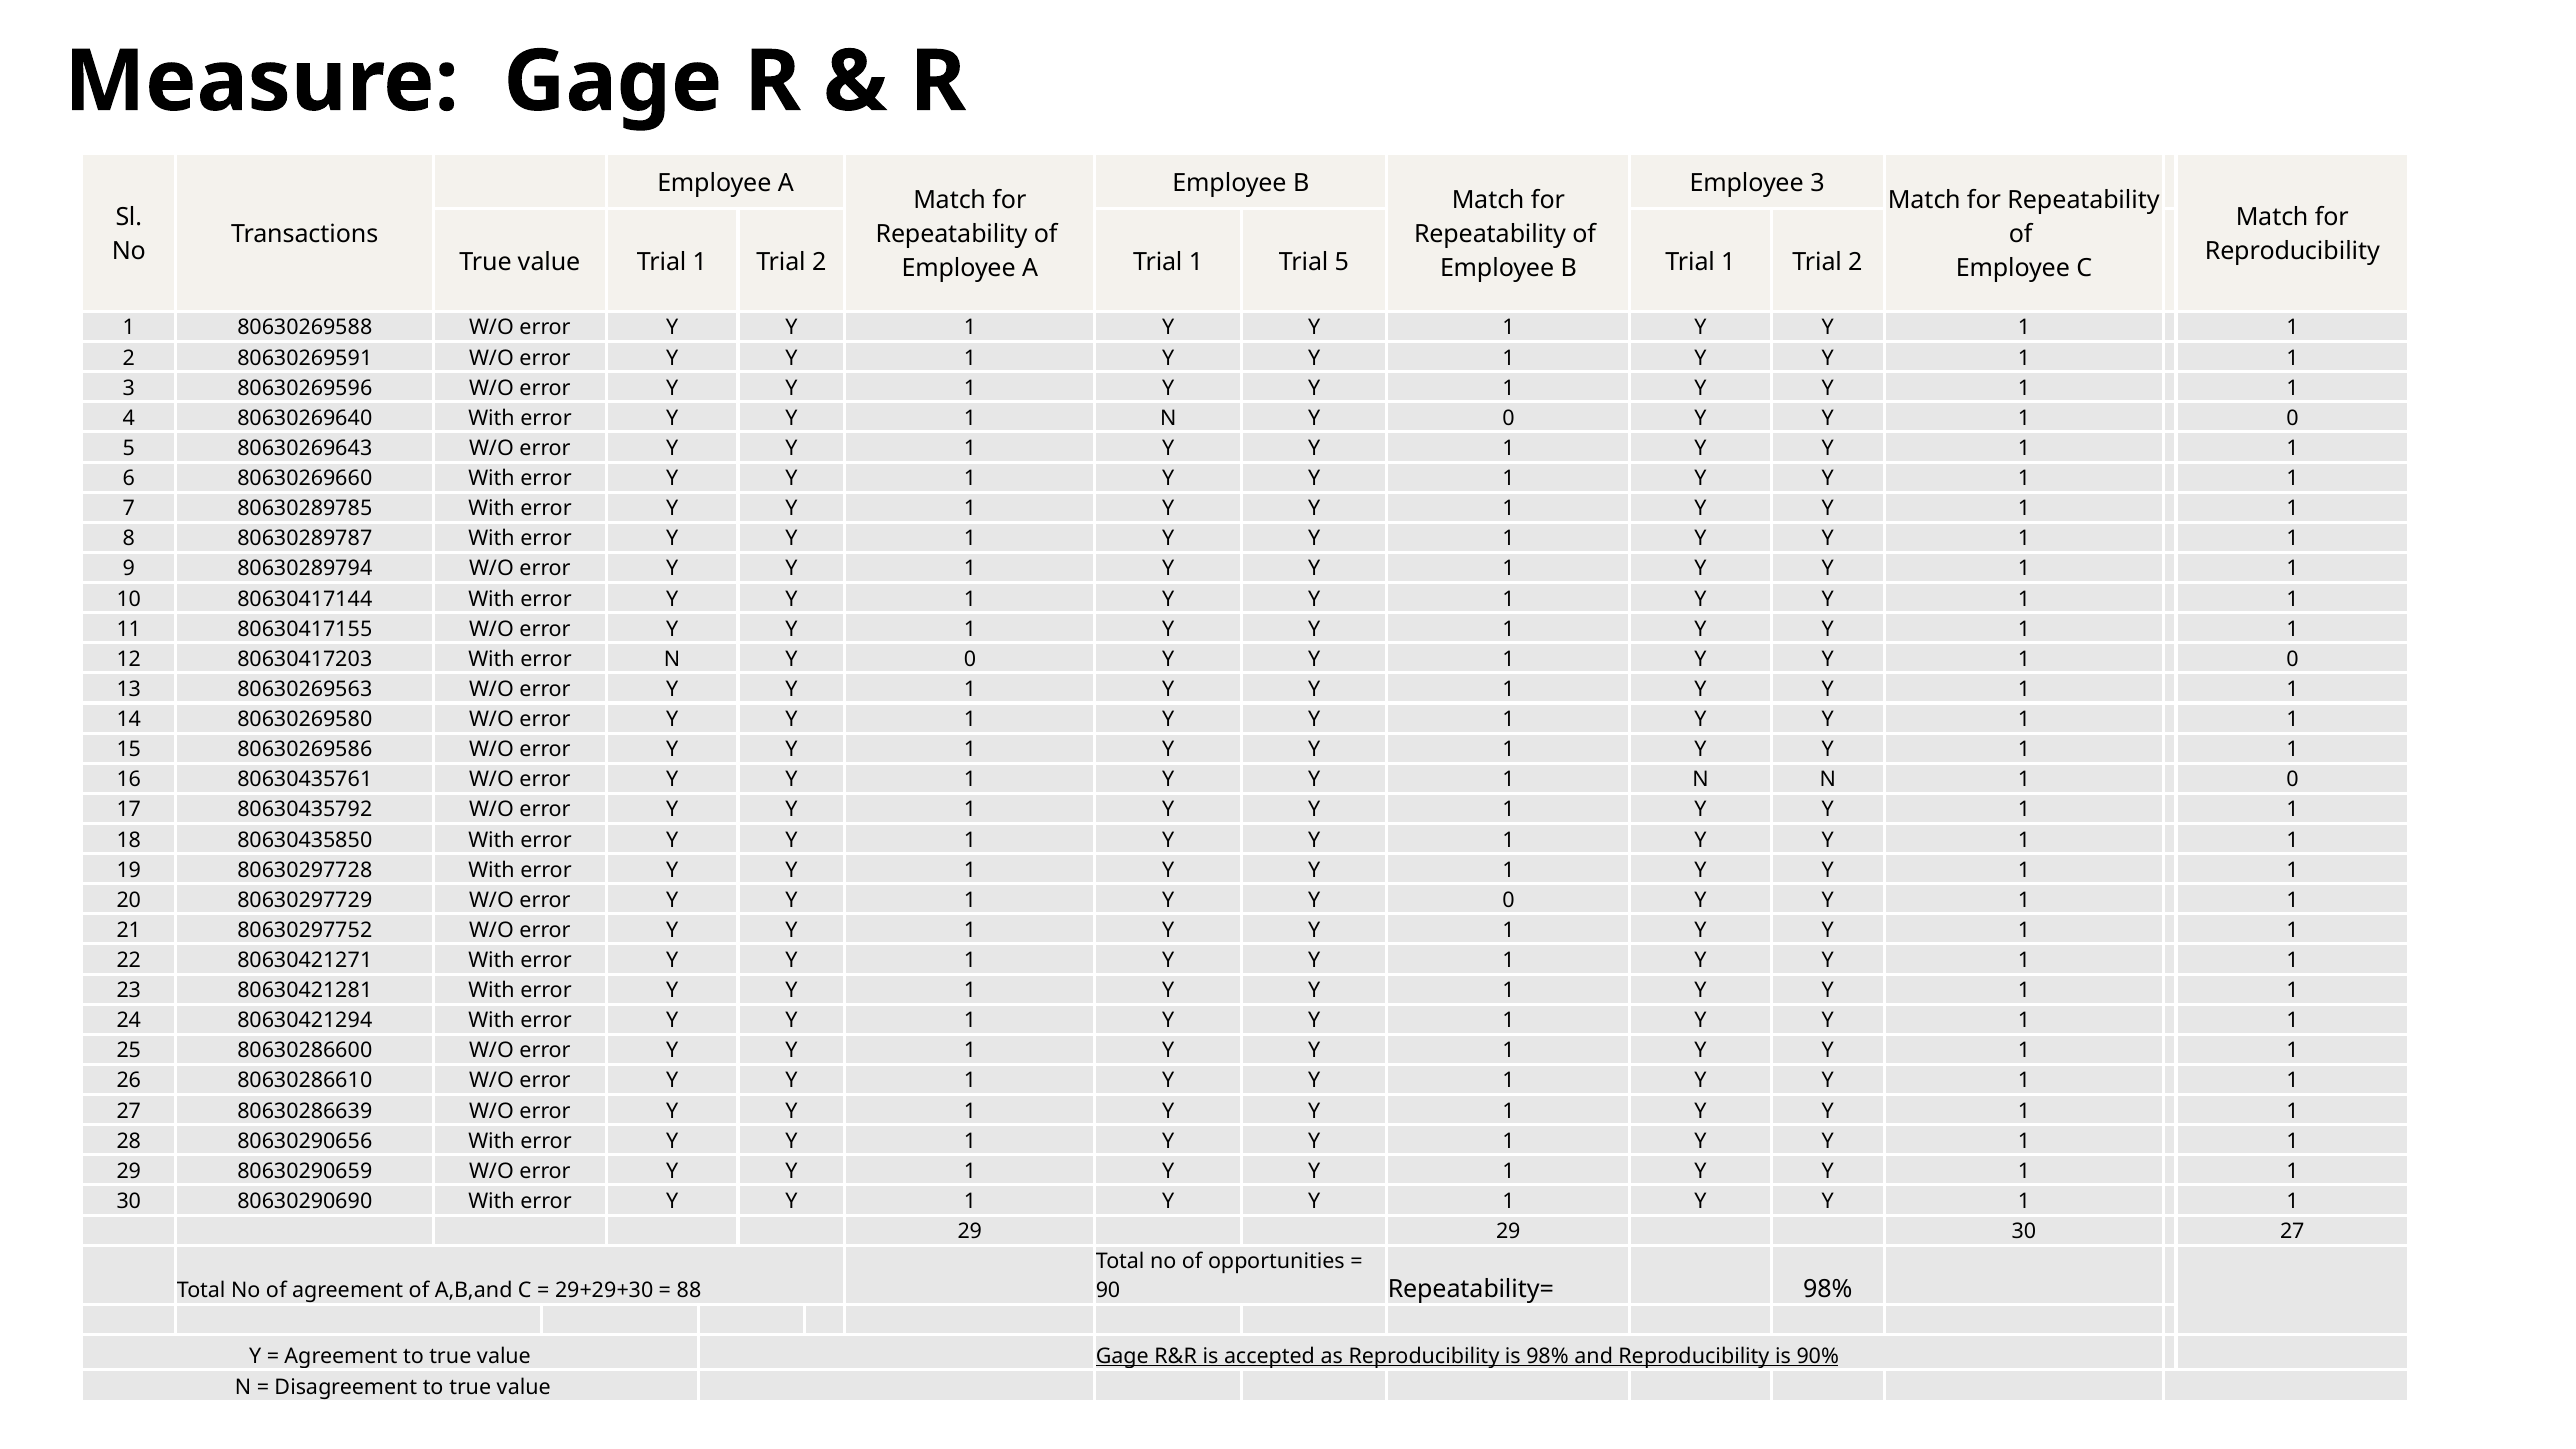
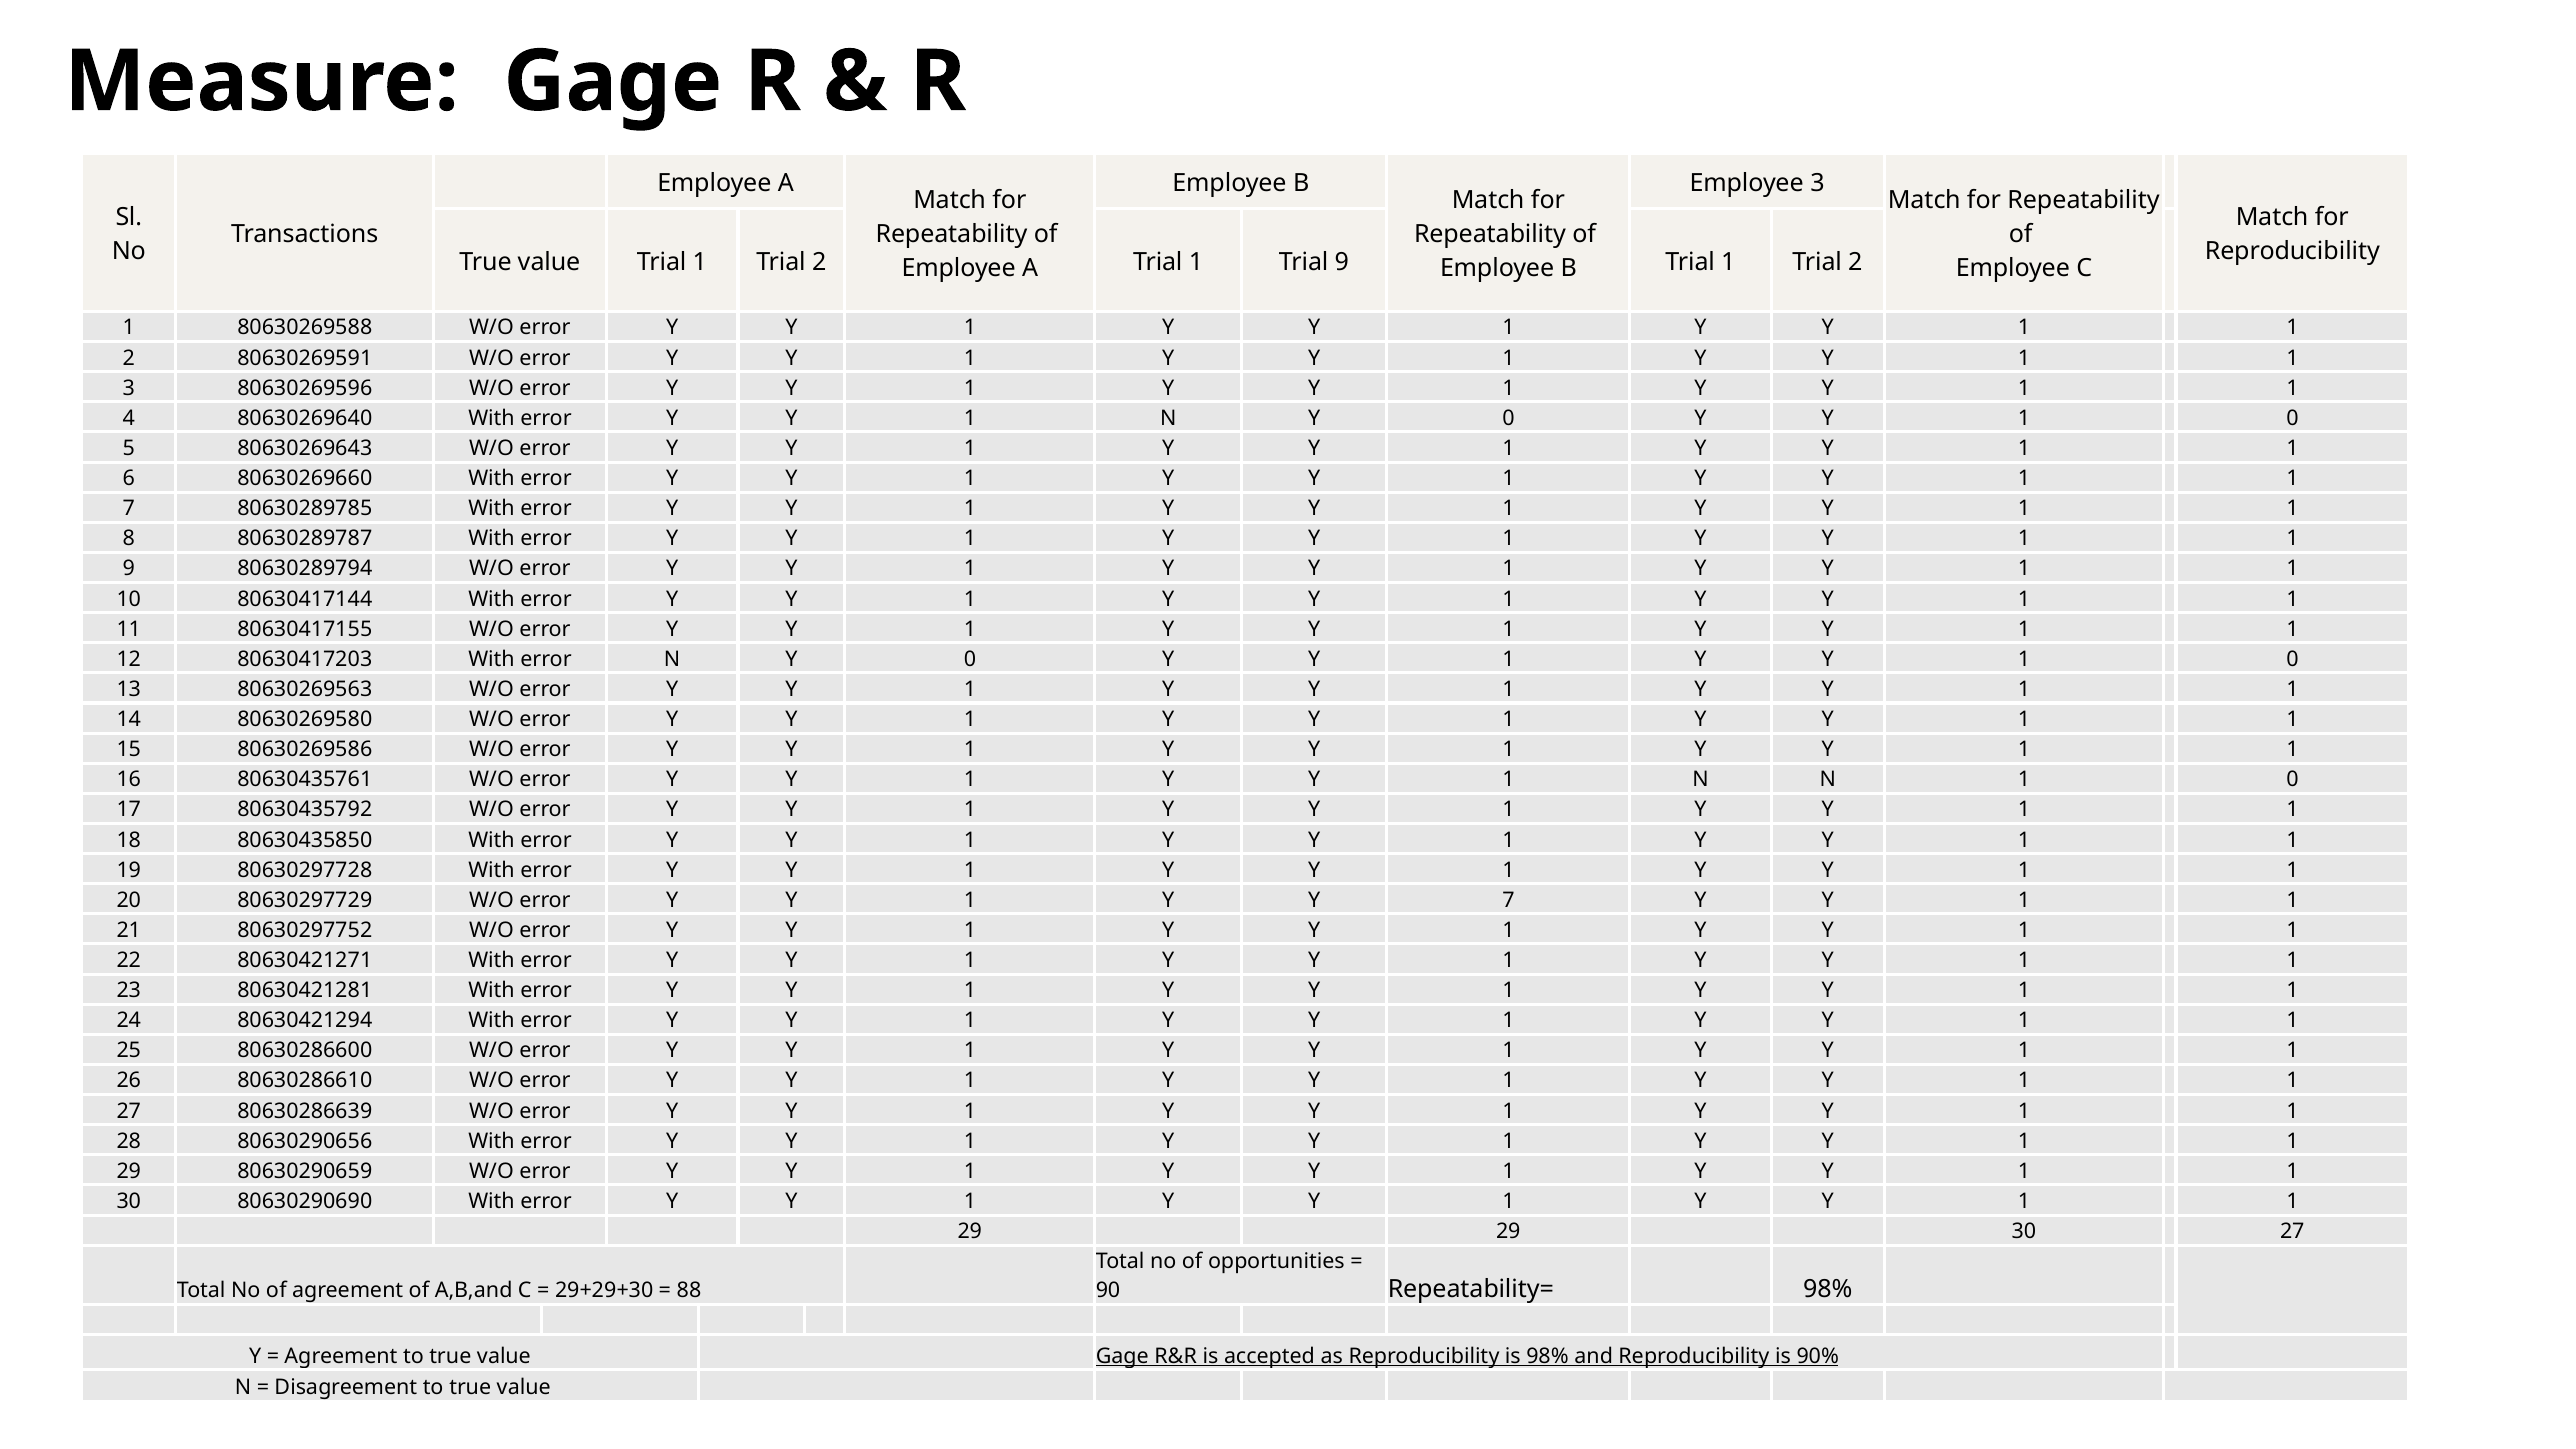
Trial 5: 5 -> 9 (1342, 262)
Y Y 0: 0 -> 7 (1508, 900)
